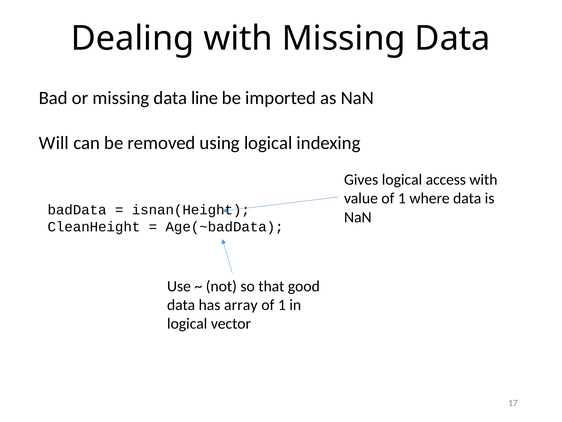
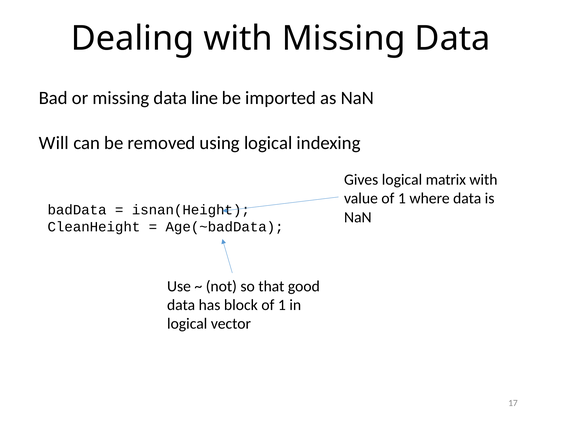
access: access -> matrix (446, 179)
array: array -> block (241, 305)
